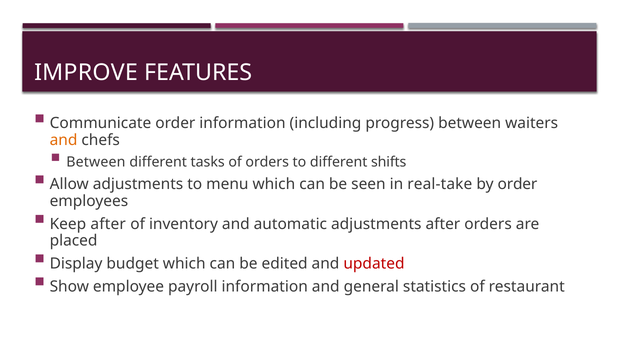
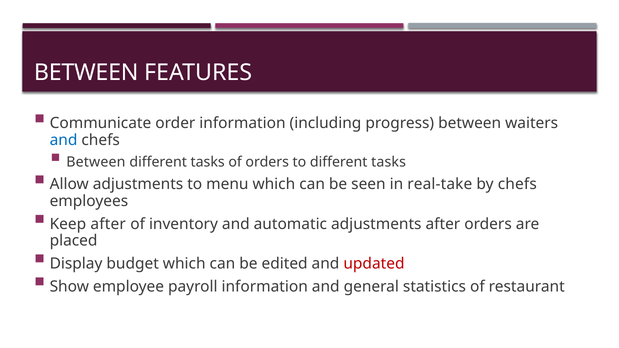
IMPROVE: IMPROVE -> BETWEEN (86, 72)
and colour: orange -> blue (64, 140)
to different shifts: shifts -> tasks (389, 162)
by order: order -> chefs (517, 184)
